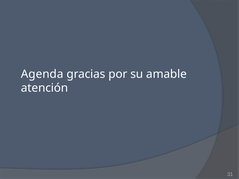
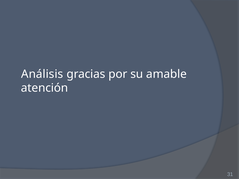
Agenda: Agenda -> Análisis (42, 74)
